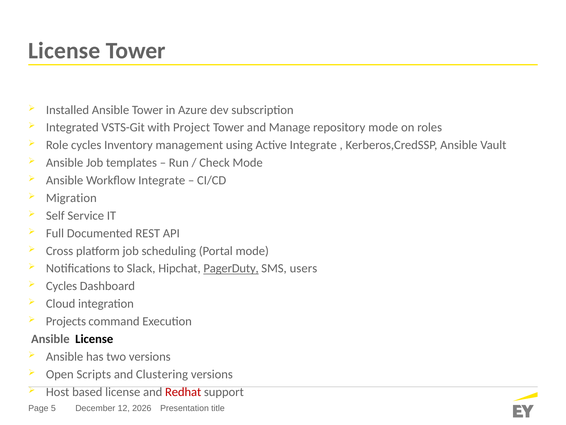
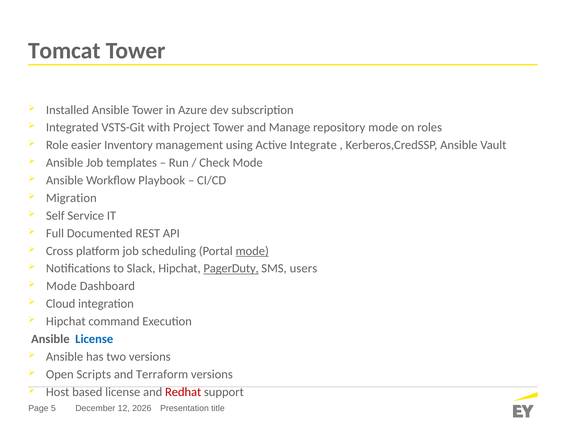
License: License -> Tomcat (64, 51)
Role cycles: cycles -> easier (86, 145)
Workflow Integrate: Integrate -> Playbook (162, 180)
mode underline: none -> present (252, 251)
Cycles: Cycles -> Mode (61, 286)
Projects: Projects -> Hipchat (66, 321)
License colour: black -> blue (94, 339)
Clustering: Clustering -> Terraform (162, 374)
